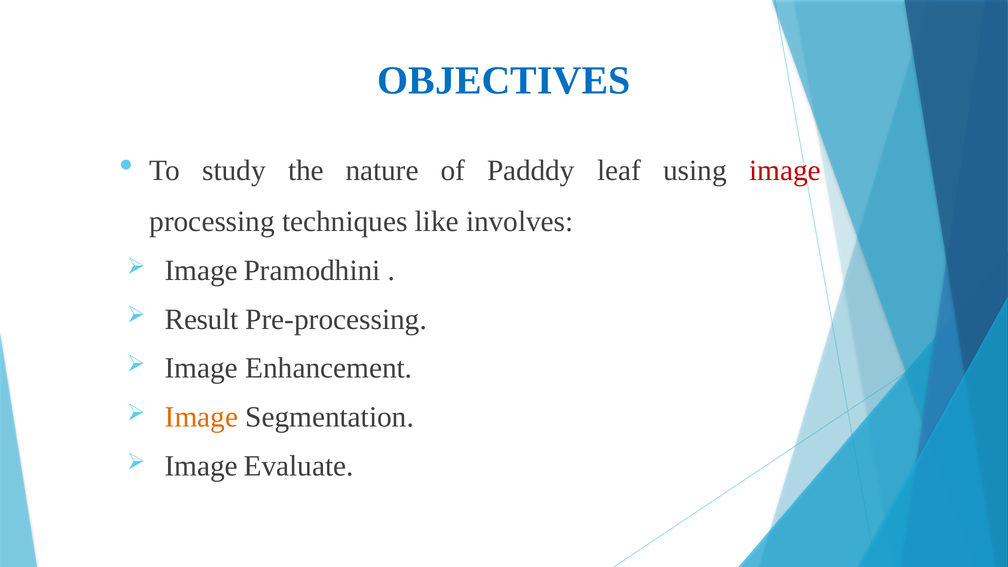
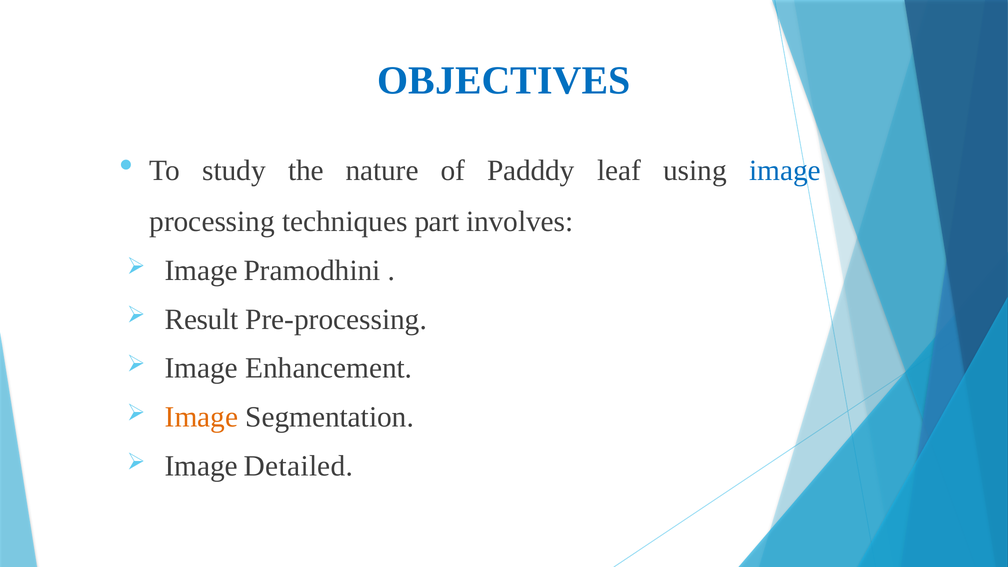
image colour: red -> blue (785, 170)
like: like -> part (437, 222)
Evaluate: Evaluate -> Detailed (299, 466)
